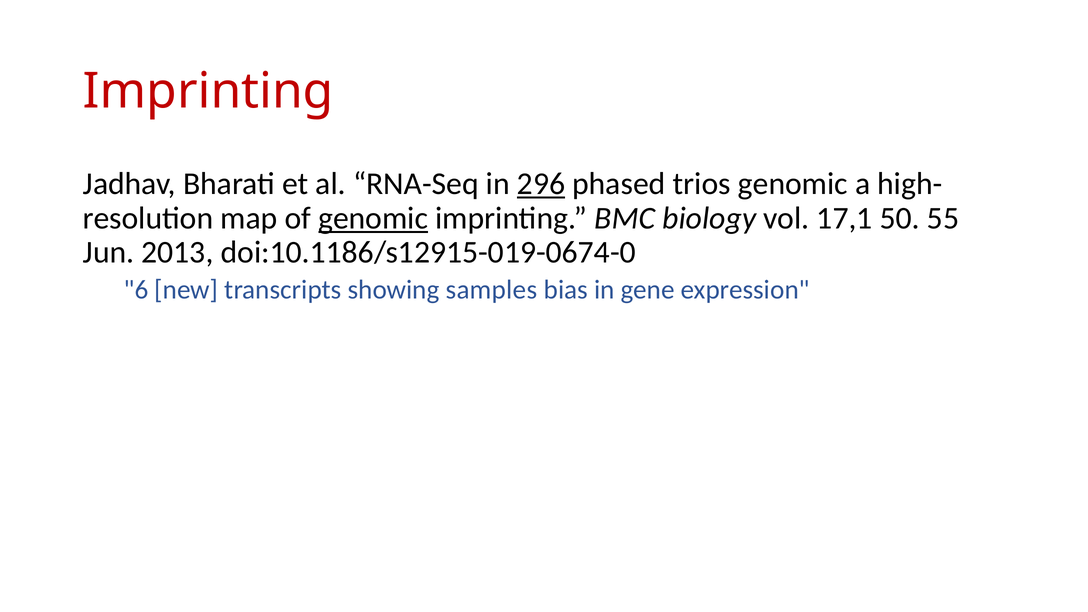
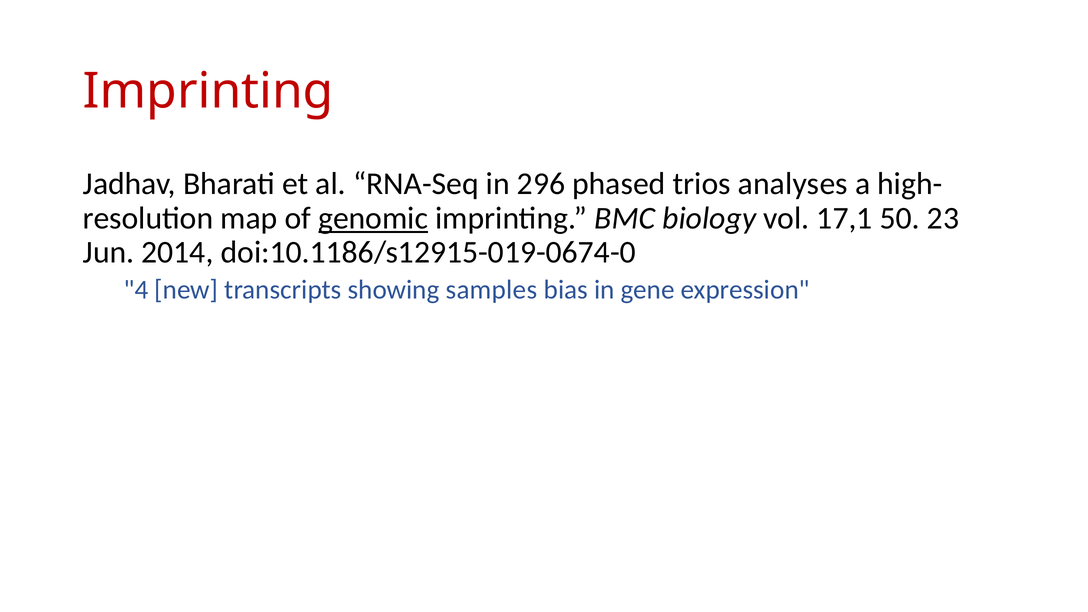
296 underline: present -> none (541, 184)
trios genomic: genomic -> analyses (793, 184)
55: 55 -> 23 (943, 218)
2013: 2013 -> 2014 (177, 253)
6: 6 -> 4 (136, 290)
